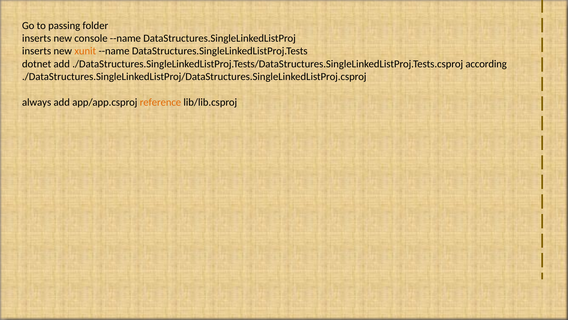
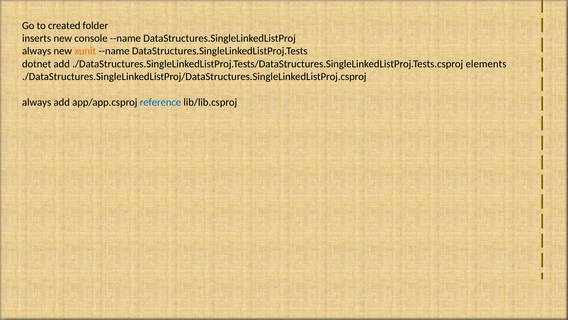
passing: passing -> created (64, 25)
inserts: inserts -> always (37, 51)
according: according -> elements (486, 64)
reference colour: orange -> blue (160, 102)
